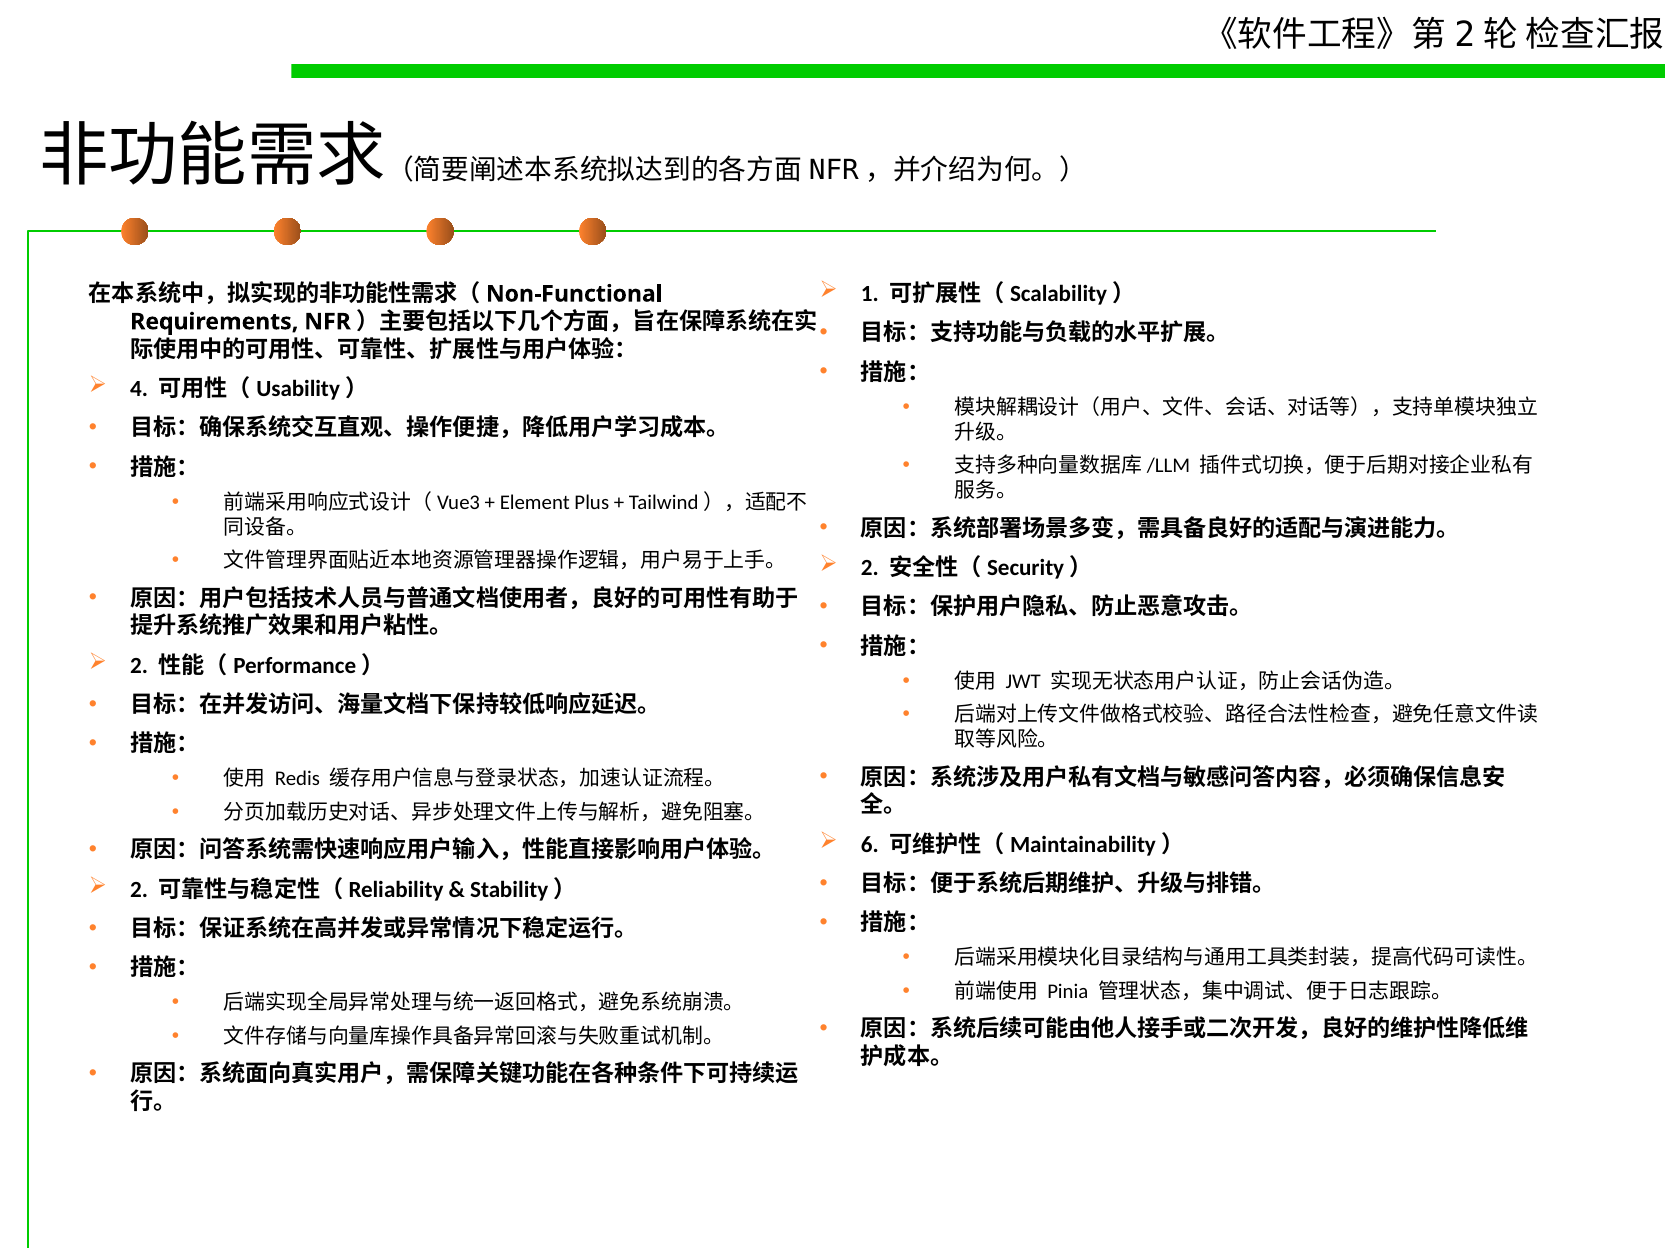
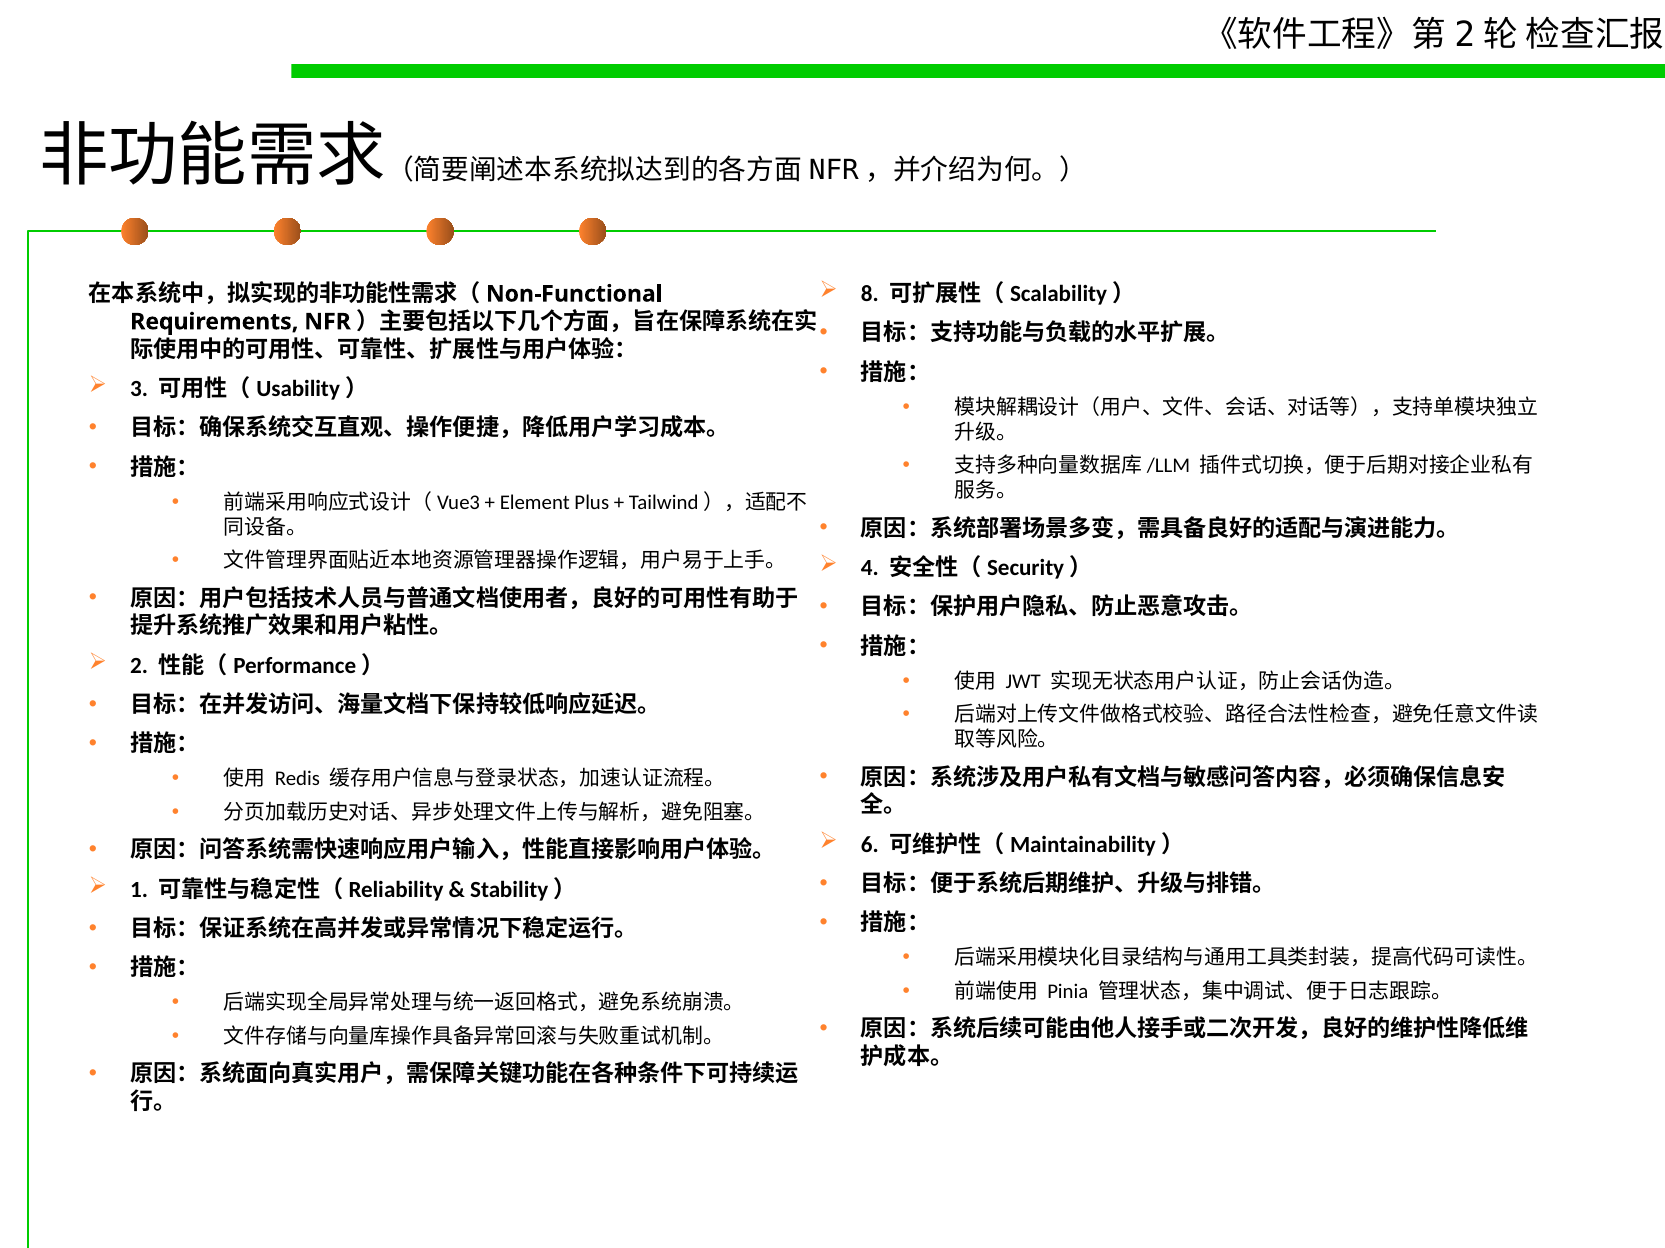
1: 1 -> 8 (870, 294)
4: 4 -> 3 (139, 389)
2: 2 -> 4 (870, 568)
2: 2 -> 1 (139, 890)
